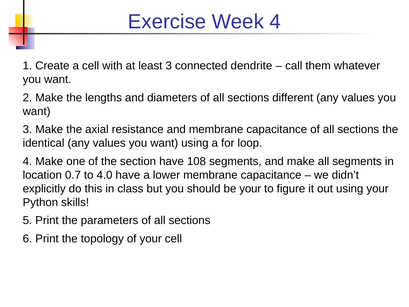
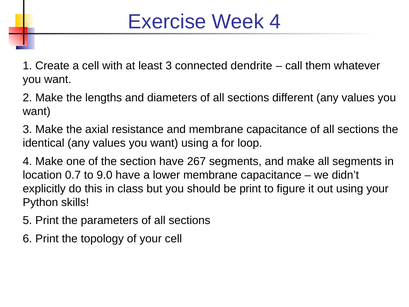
108: 108 -> 267 (196, 161)
4.0: 4.0 -> 9.0 (105, 175)
be your: your -> print (250, 189)
